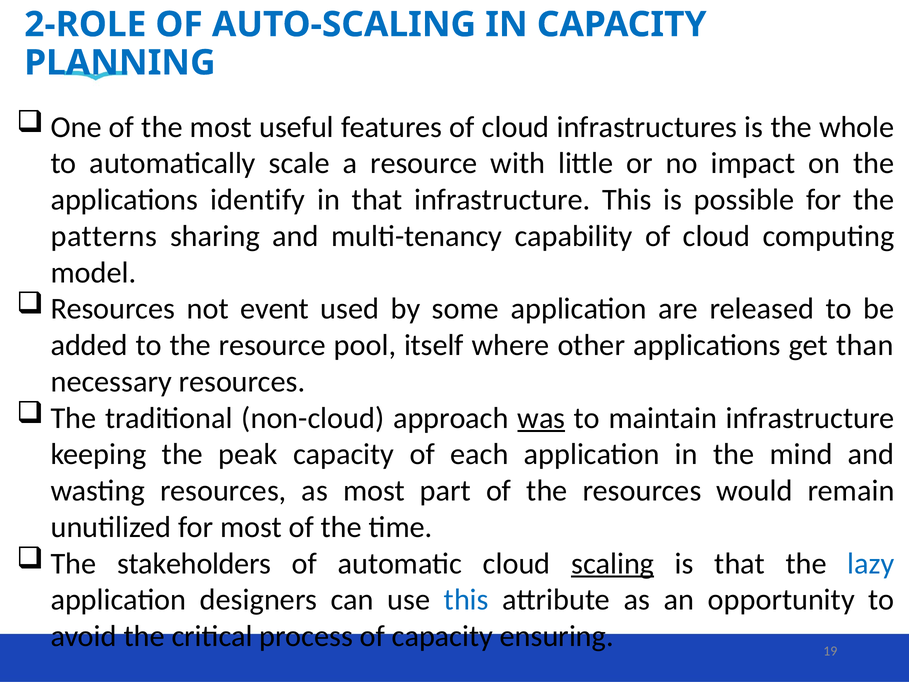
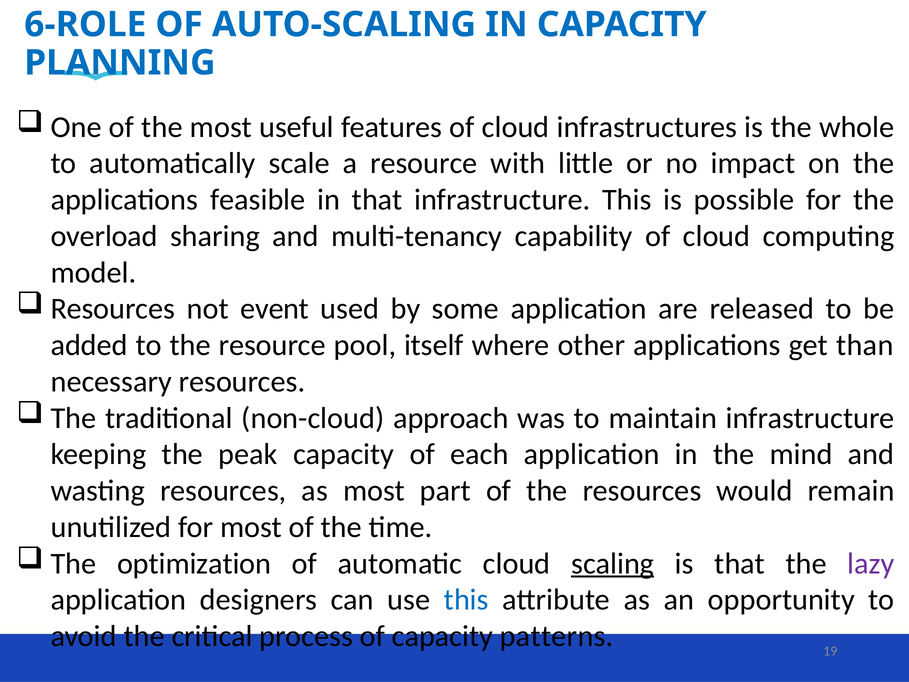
2-ROLE: 2-ROLE -> 6-ROLE (85, 25)
identify: identify -> feasible (258, 200)
patterns: patterns -> overload (104, 236)
was underline: present -> none (541, 418)
stakeholders: stakeholders -> optimization (194, 563)
lazy colour: blue -> purple (871, 563)
ensuring: ensuring -> patterns (557, 636)
